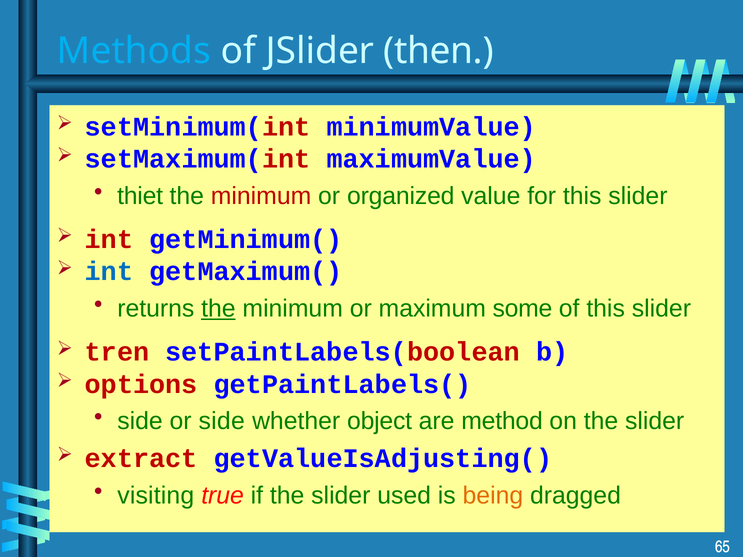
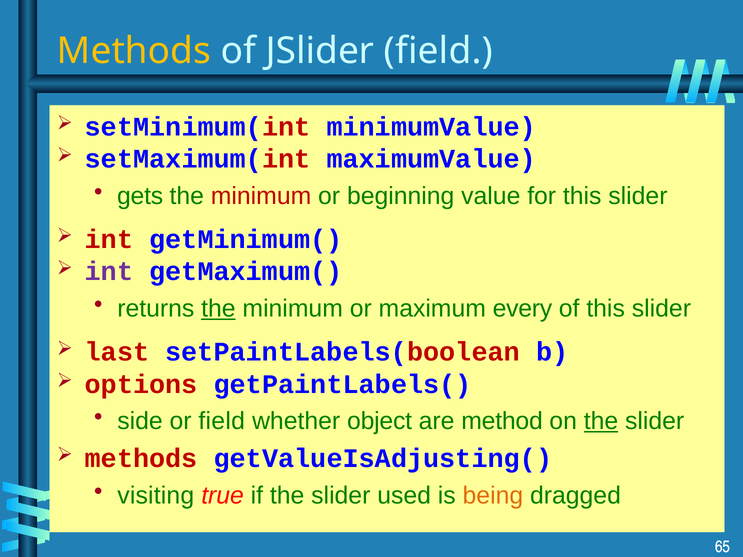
Methods colour: light blue -> yellow (134, 51)
JSlider then: then -> field (438, 51)
thiet: thiet -> gets (140, 196)
organized: organized -> beginning (401, 196)
int colour: blue -> purple (109, 272)
some: some -> every (522, 309)
tren: tren -> last (117, 352)
or side: side -> field (222, 421)
the underline: none -> present (601, 421)
extract: extract -> methods (141, 459)
